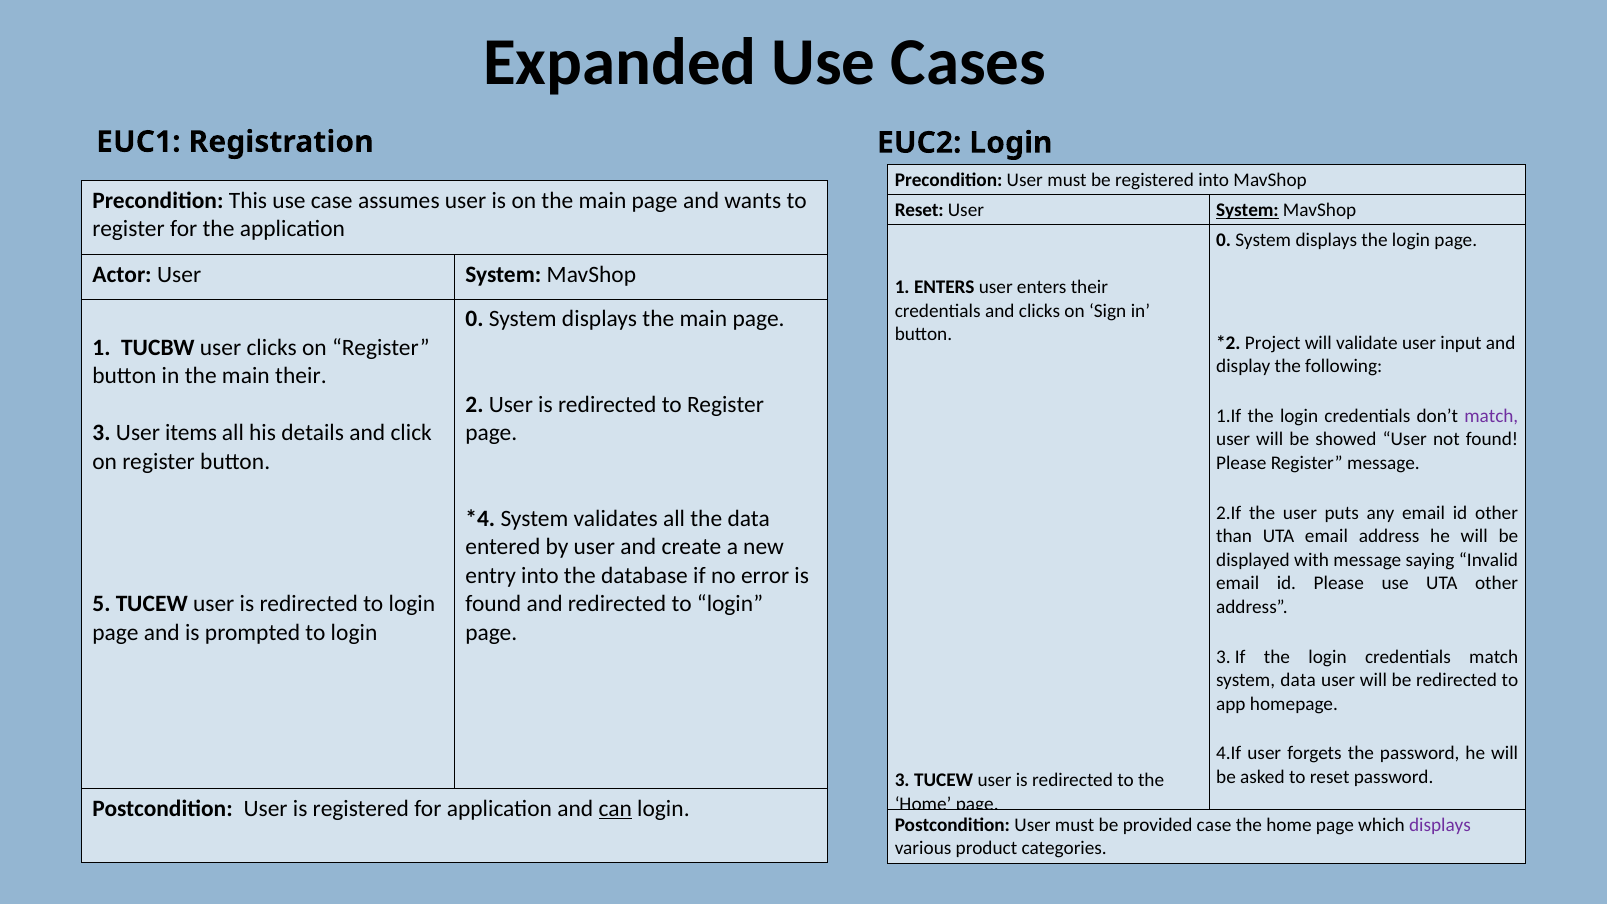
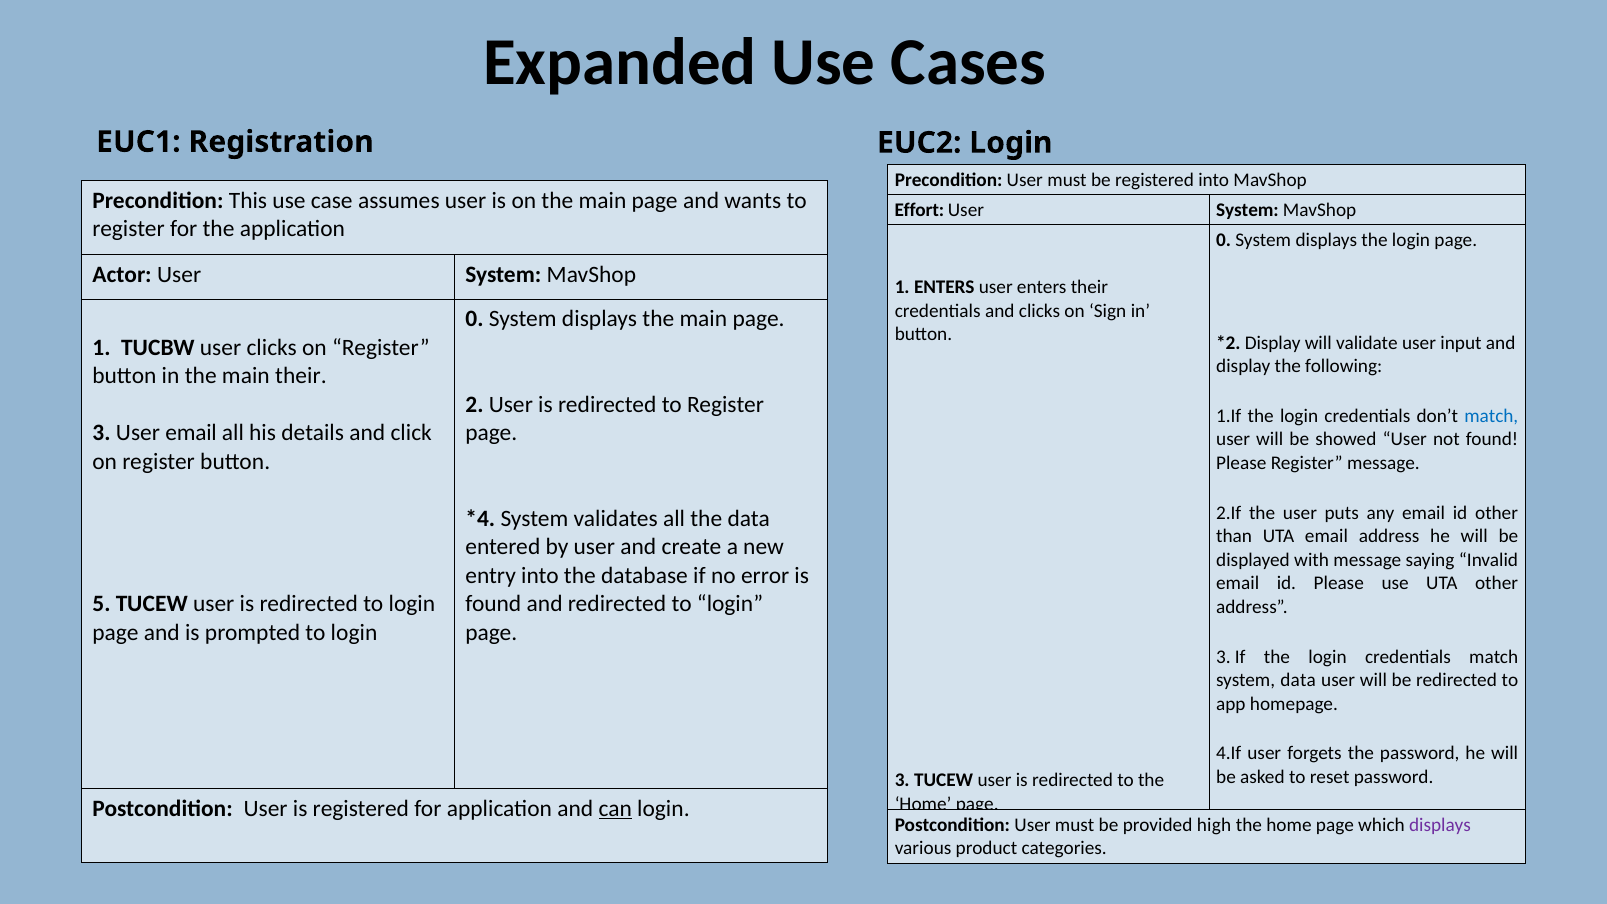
Reset: Reset -> Effort (919, 210)
System underline: present -> none (1247, 210)
Project: Project -> Display (1273, 343)
match colour: purple -> blue (1491, 416)
User items: items -> email (191, 433)
provided case: case -> high (1214, 825)
